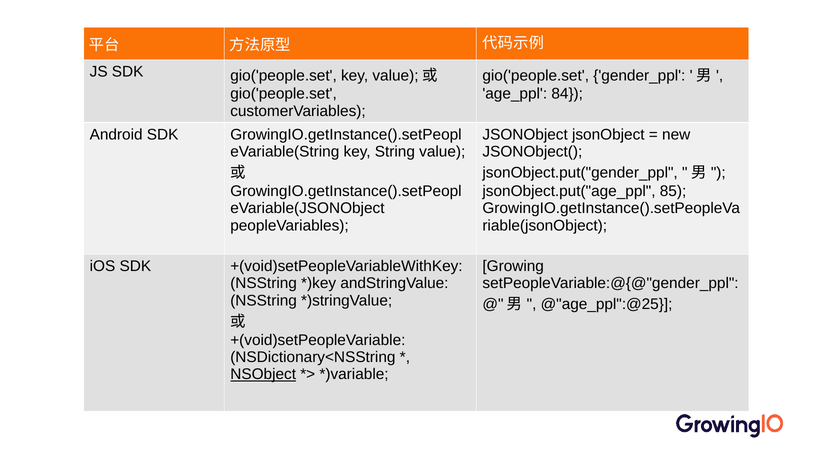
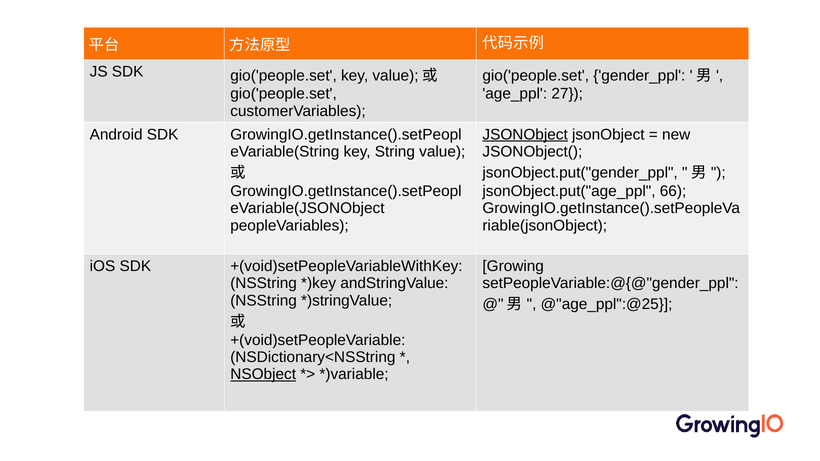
84: 84 -> 27 (567, 94)
JSONObject underline: none -> present (525, 135)
85: 85 -> 66 (673, 191)
